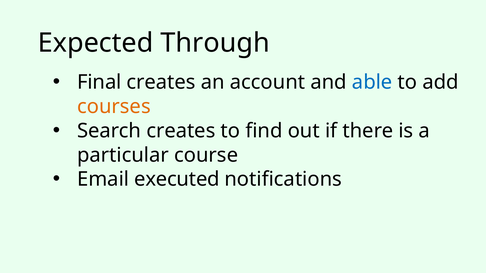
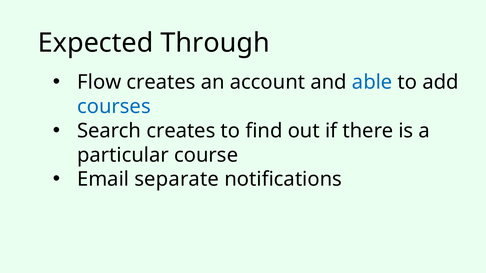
Final: Final -> Flow (99, 82)
courses colour: orange -> blue (114, 107)
executed: executed -> separate (177, 180)
